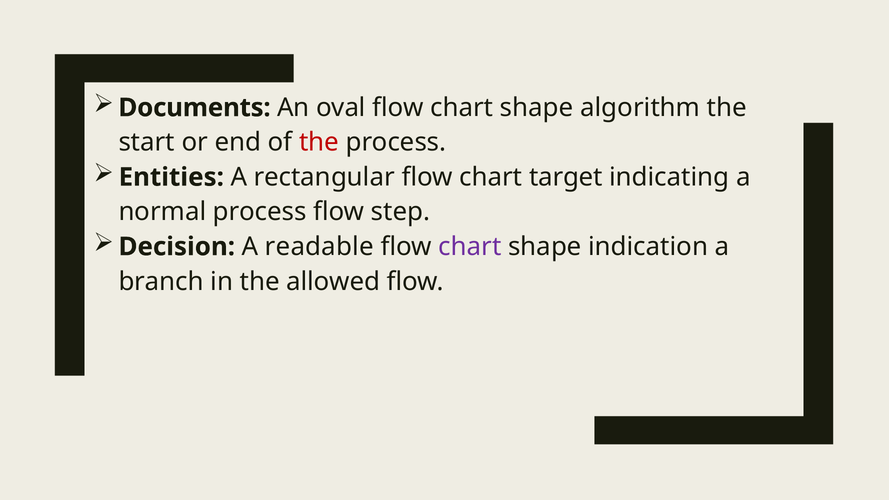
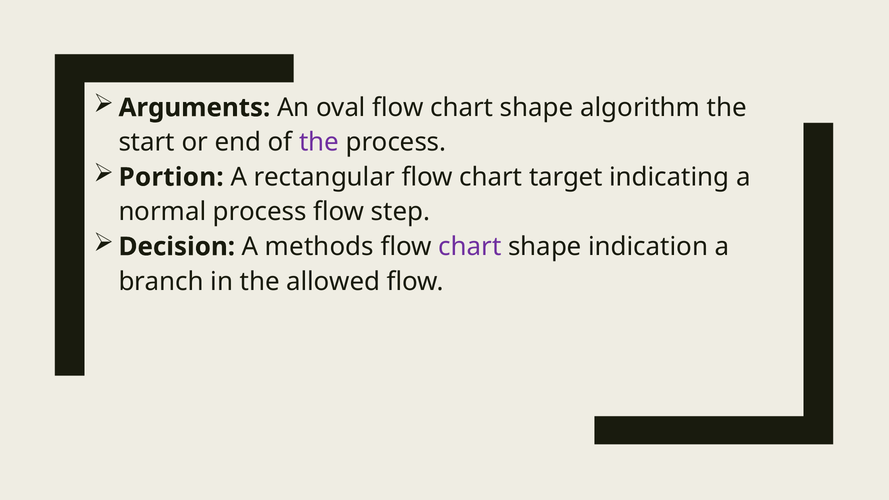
Documents: Documents -> Arguments (194, 108)
the colour: red -> purple (319, 142)
Entities: Entities -> Portion (171, 177)
readable: readable -> methods (319, 247)
